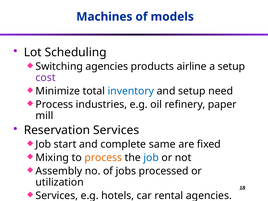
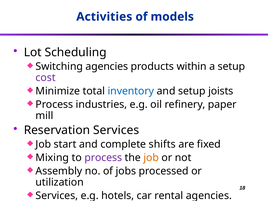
Machines: Machines -> Activities (104, 17)
airline: airline -> within (192, 66)
need: need -> joists (221, 91)
same: same -> shifts (162, 144)
process colour: orange -> purple (103, 158)
job colour: blue -> orange (151, 158)
